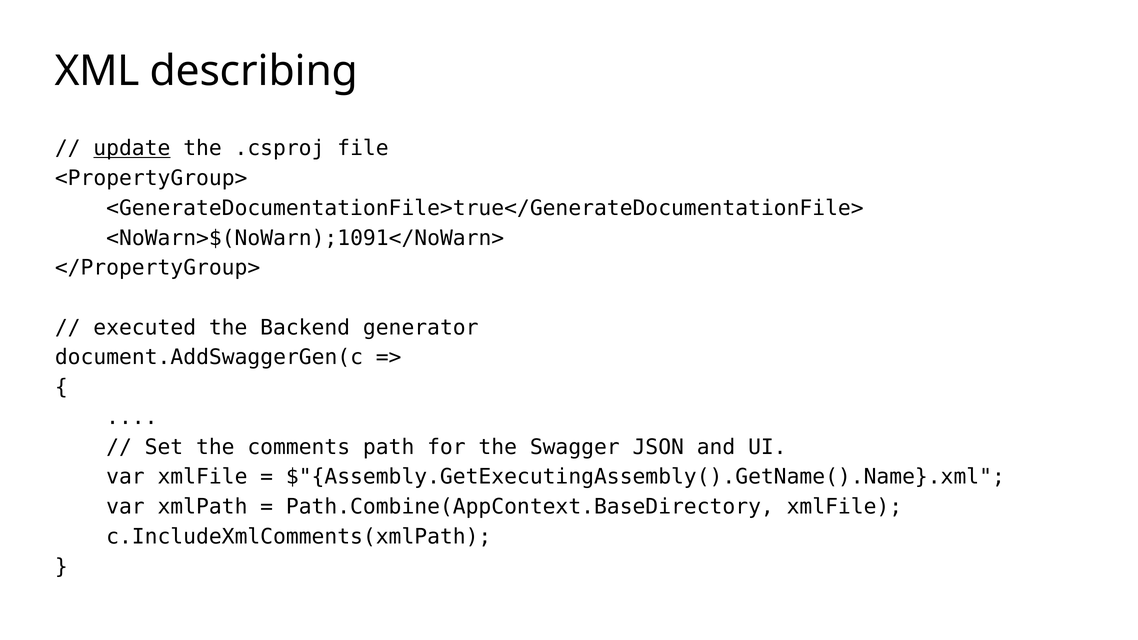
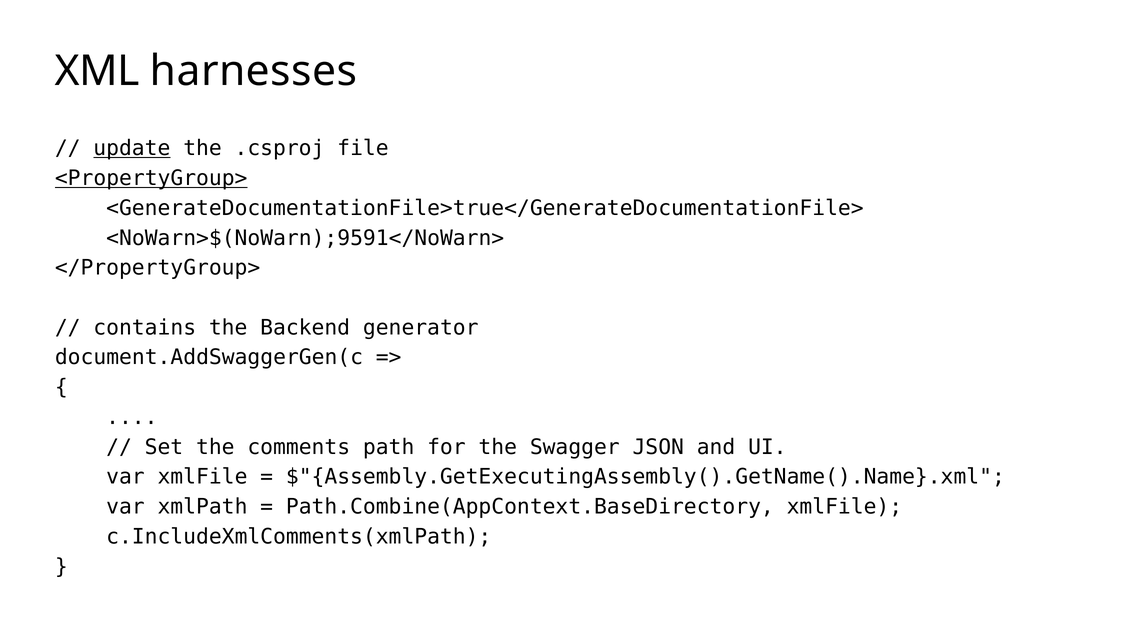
describing: describing -> harnesses (254, 71)
<PropertyGroup> underline: none -> present (151, 178)
<NoWarn>$(NoWarn);1091</NoWarn>: <NoWarn>$(NoWarn);1091</NoWarn> -> <NoWarn>$(NoWarn);9591</NoWarn> (305, 238)
executed: executed -> contains (145, 328)
